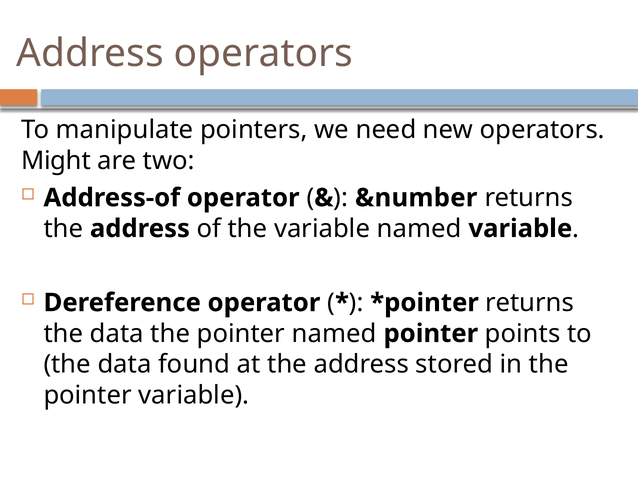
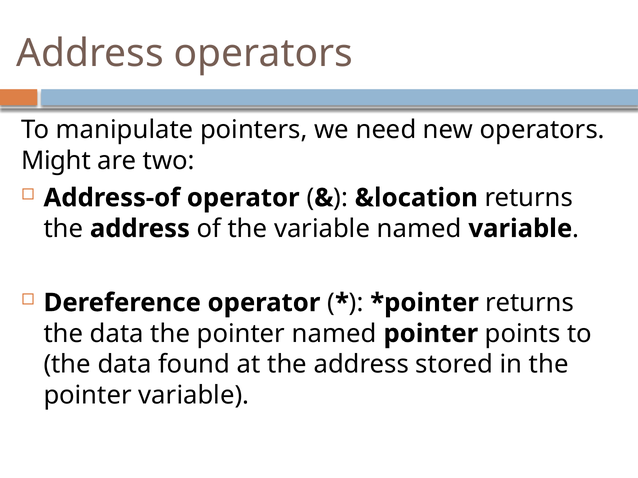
&number: &number -> &location (416, 198)
